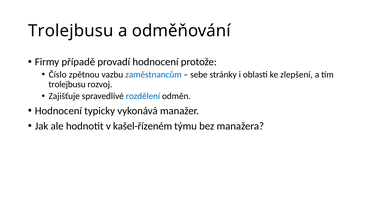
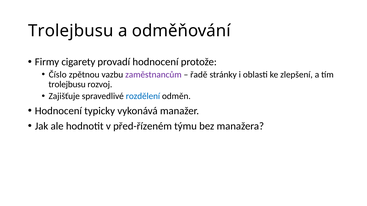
případě: případě -> cigarety (78, 62)
zaměstnancům colour: blue -> purple (153, 75)
sebe: sebe -> řadě (199, 75)
kašel-řízeném: kašel-řízeném -> před-řízeném (143, 126)
